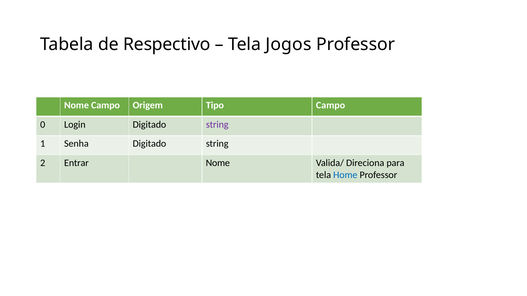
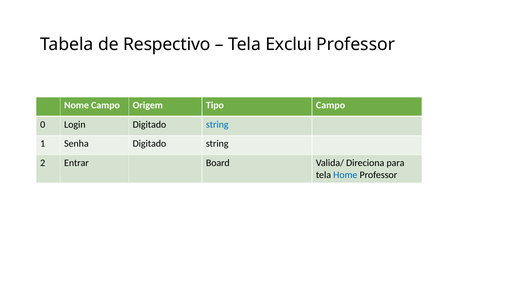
Jogos: Jogos -> Exclui (289, 44)
string colour: purple -> blue (217, 125)
Entrar Nome: Nome -> Board (218, 163)
